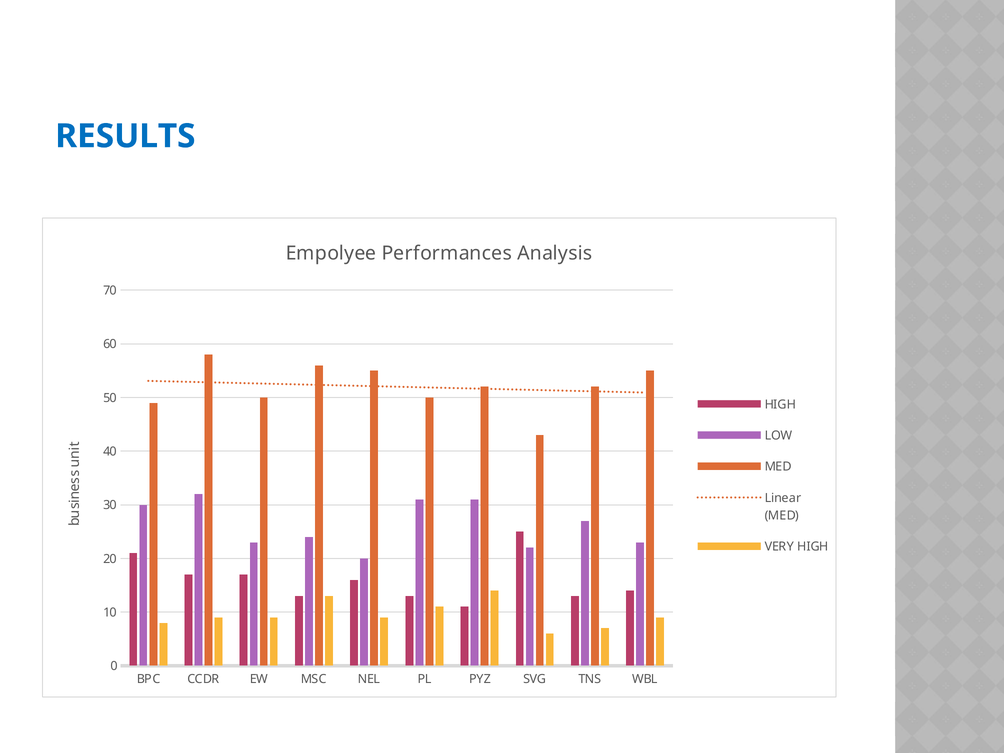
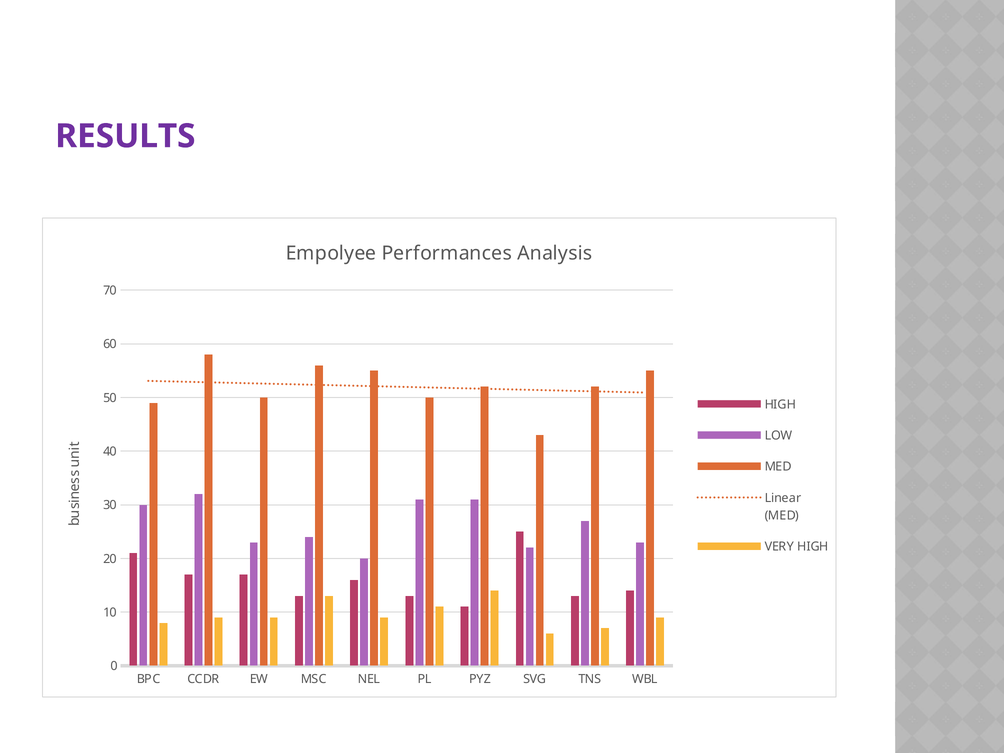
RESULTS colour: blue -> purple (125, 136)
